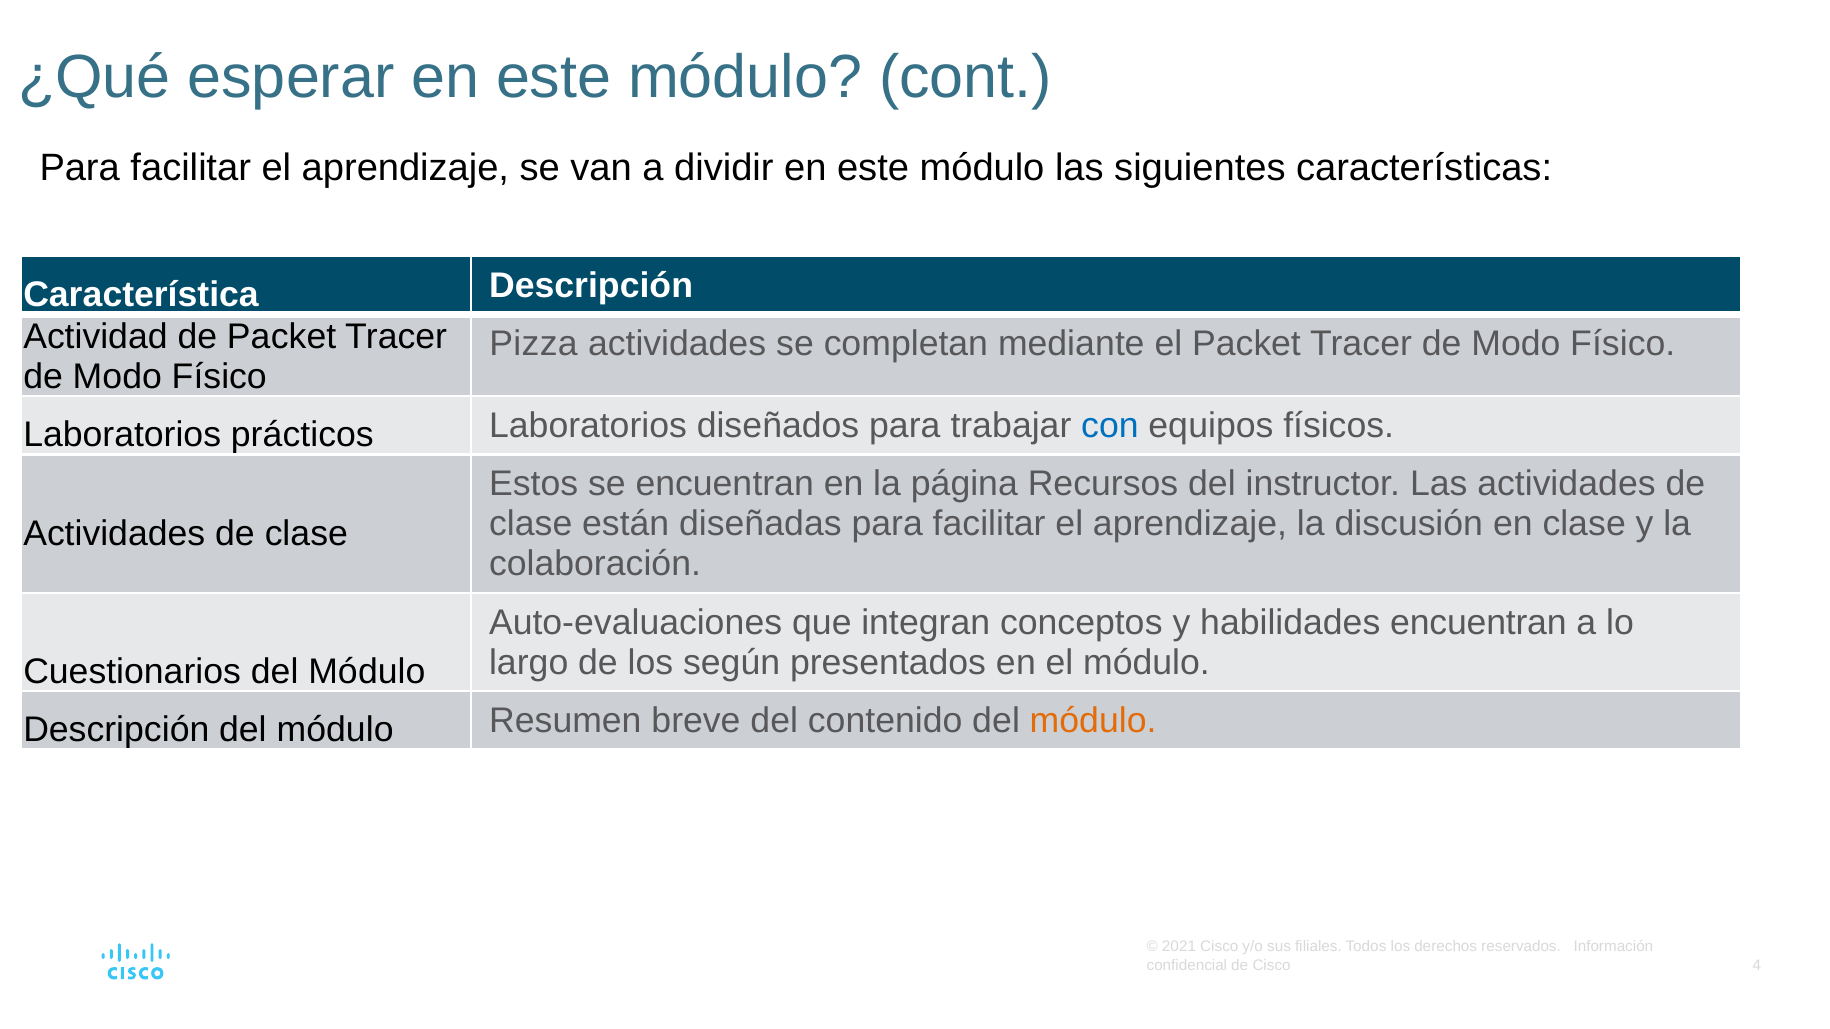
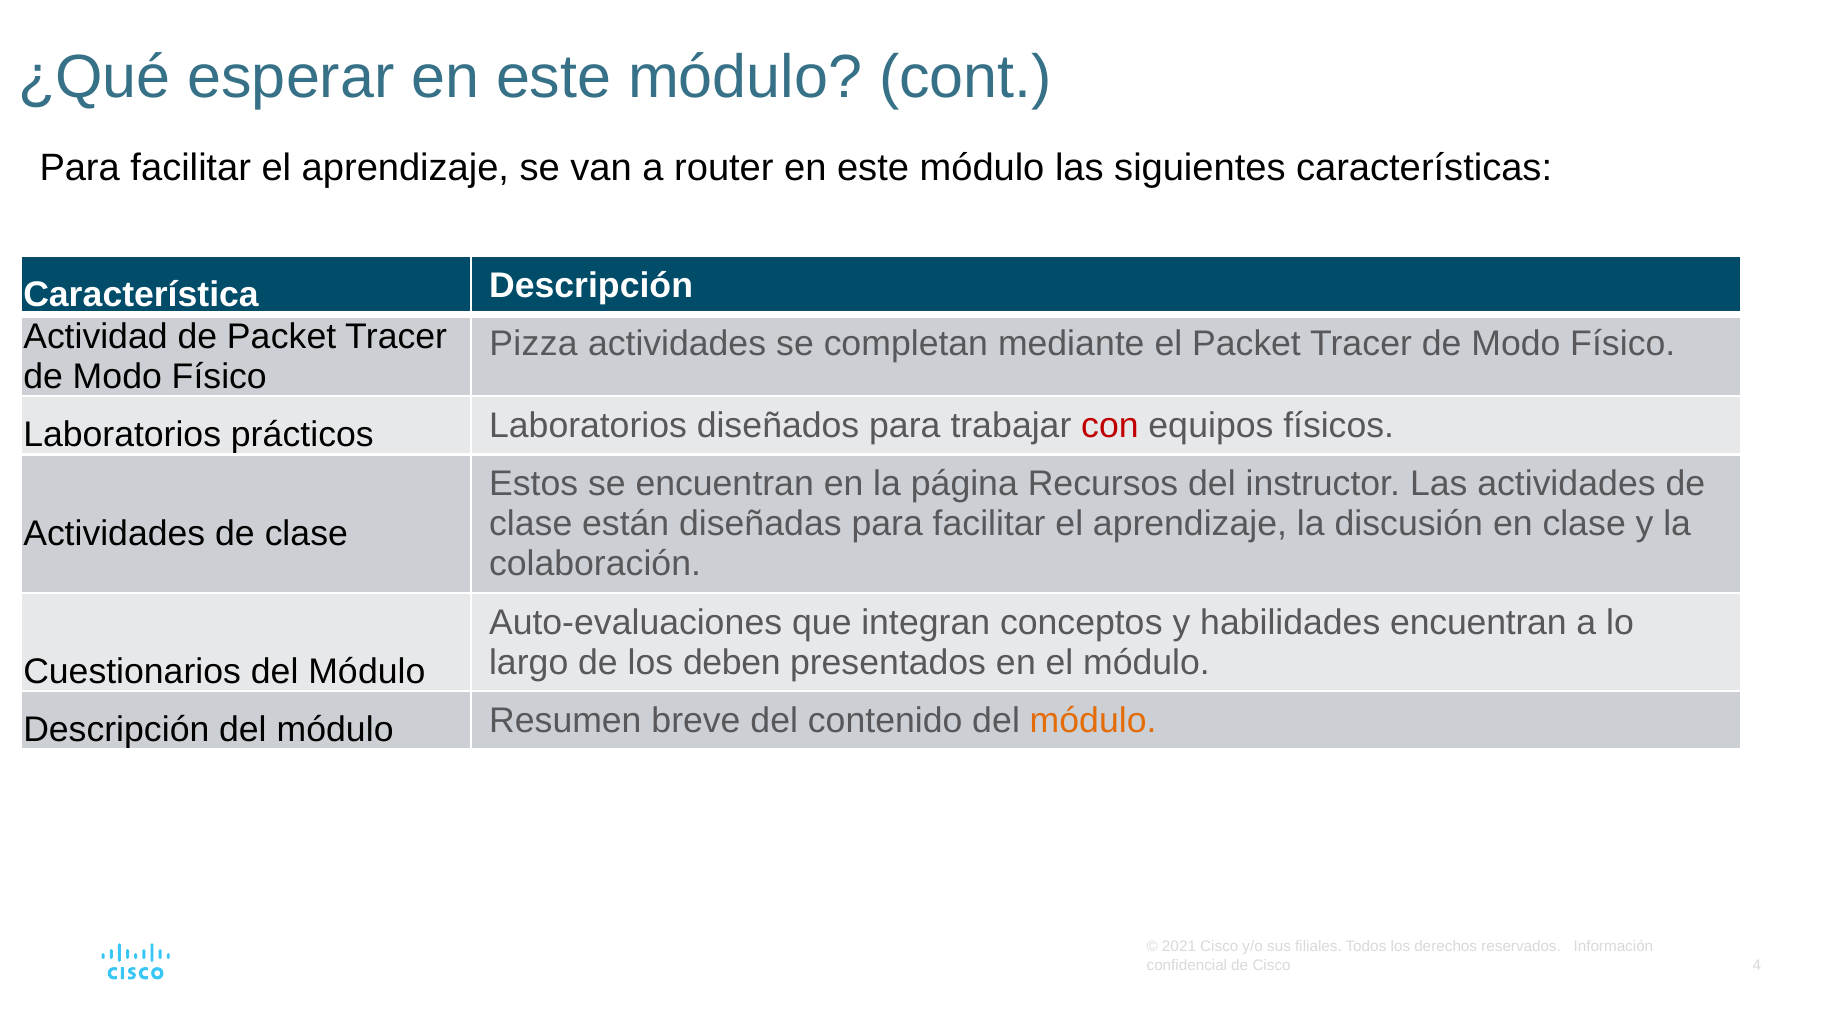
dividir: dividir -> router (724, 168)
con colour: blue -> red (1110, 426)
según: según -> deben (732, 663)
